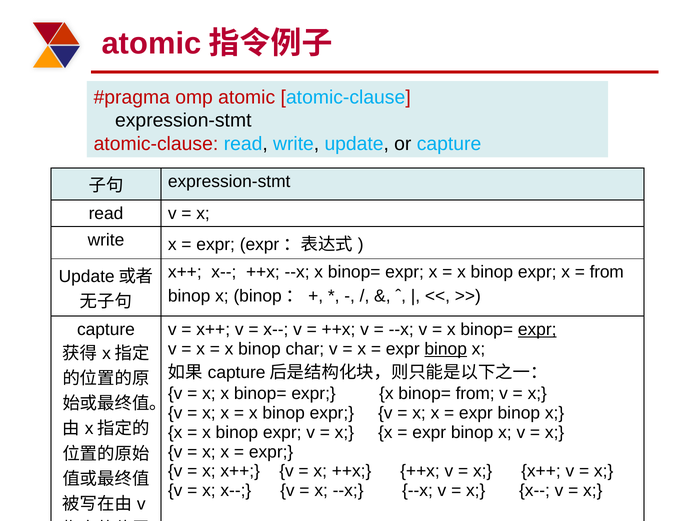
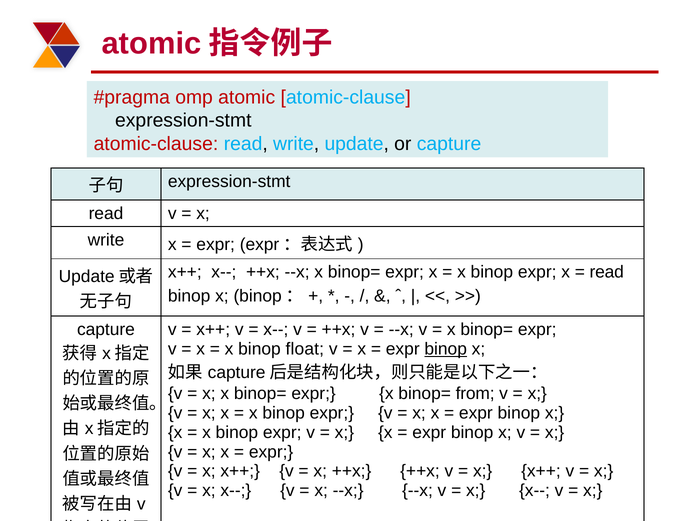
from: from -> read (607, 272)
expr underline: present -> none (537, 330)
char: char -> float (305, 349)
